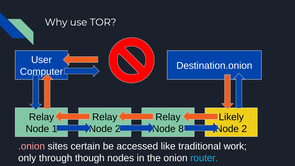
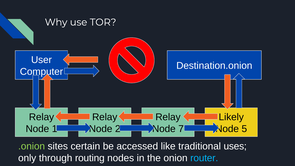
8: 8 -> 7 (181, 129)
2: 2 -> 5 (244, 129)
.onion colour: pink -> light green (32, 146)
work: work -> uses (235, 146)
though: though -> routing (90, 158)
